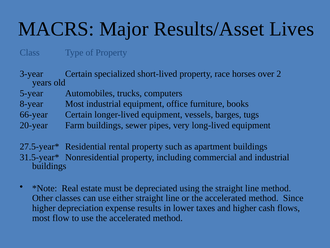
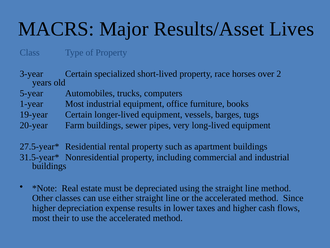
8-year: 8-year -> 1-year (31, 104)
66-year: 66-year -> 19-year (34, 114)
flow: flow -> their (61, 218)
